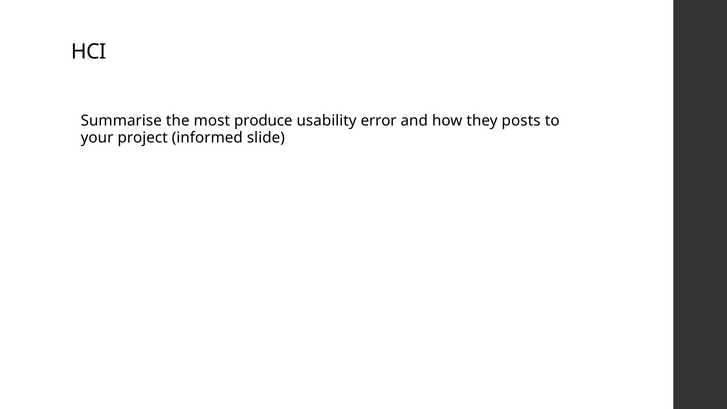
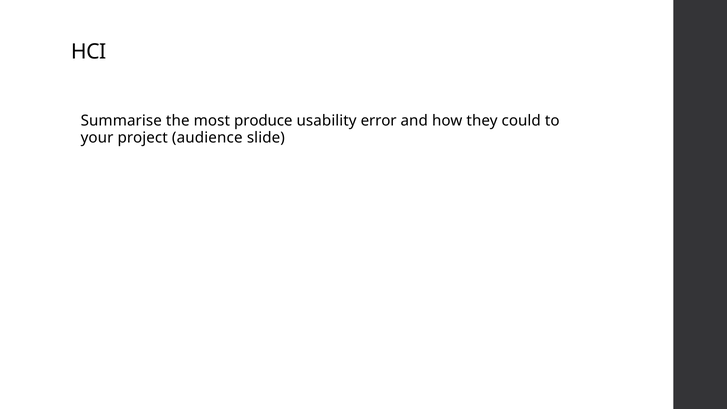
posts: posts -> could (521, 121)
informed: informed -> audience (207, 138)
